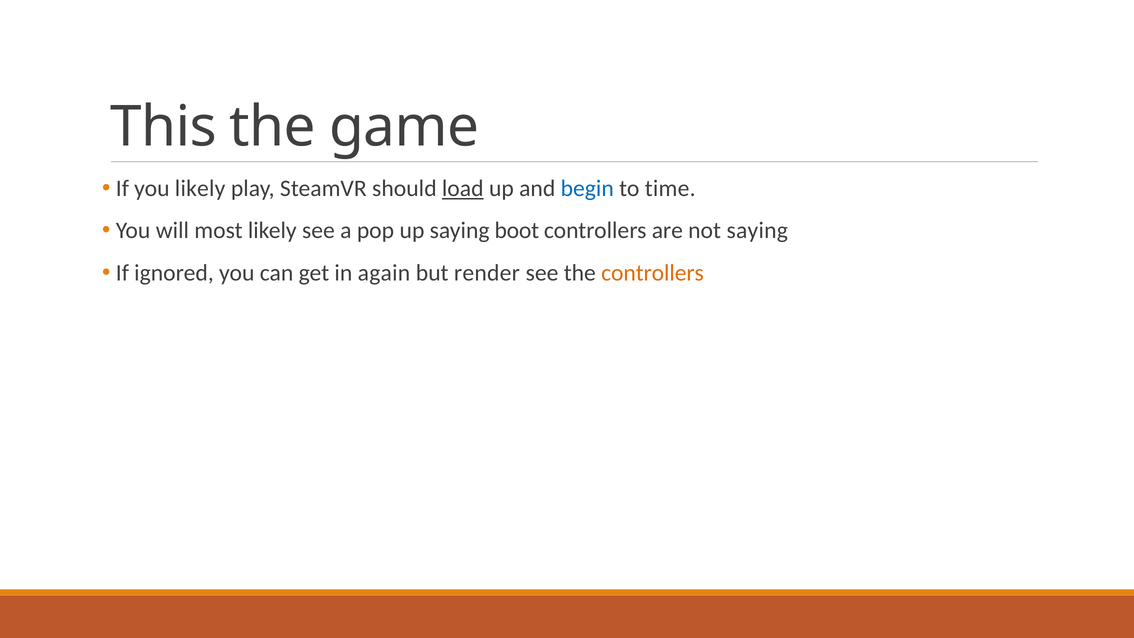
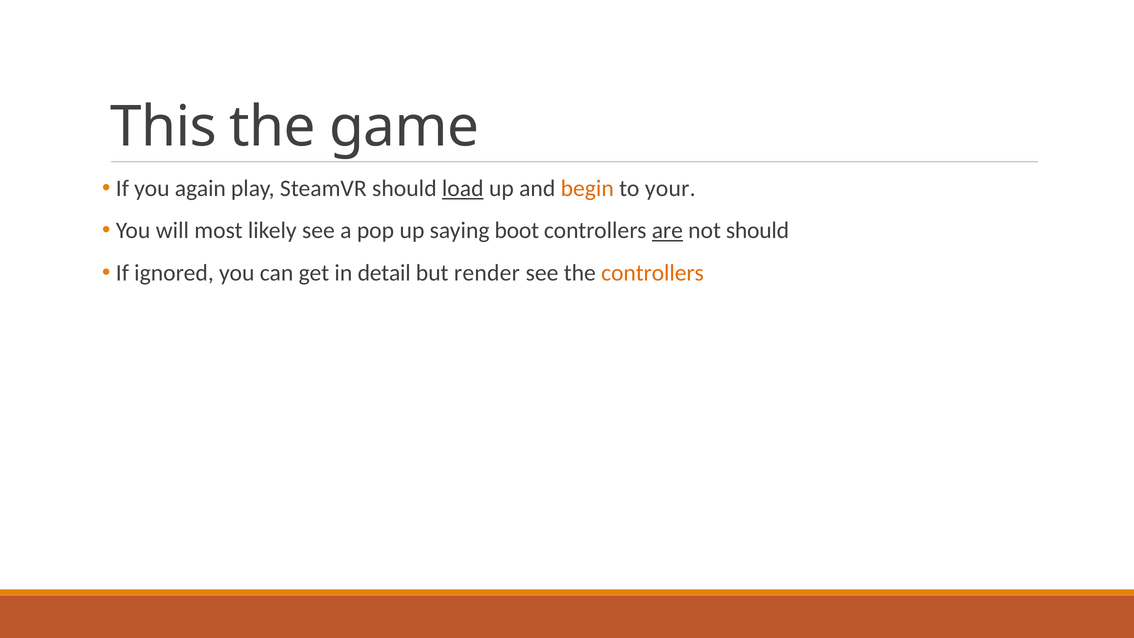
you likely: likely -> again (200, 189)
begin colour: blue -> orange (587, 189)
time: time -> your (670, 189)
are underline: none -> present (667, 231)
not saying: saying -> should (757, 231)
again: again -> detail (384, 273)
